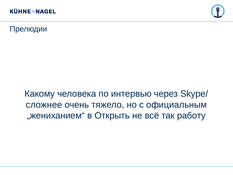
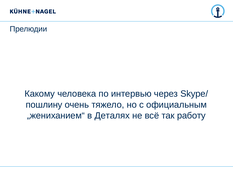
сложнее: сложнее -> пошлину (44, 105)
Открыть: Открыть -> Деталях (112, 115)
